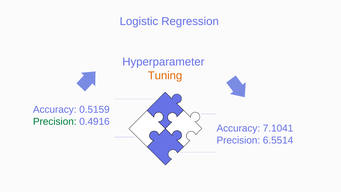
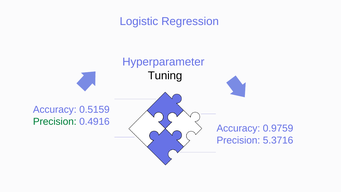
Tuning colour: orange -> black (165, 76)
7.1041: 7.1041 -> 0.9759 (278, 128)
6.5514: 6.5514 -> 5.3716 (278, 140)
